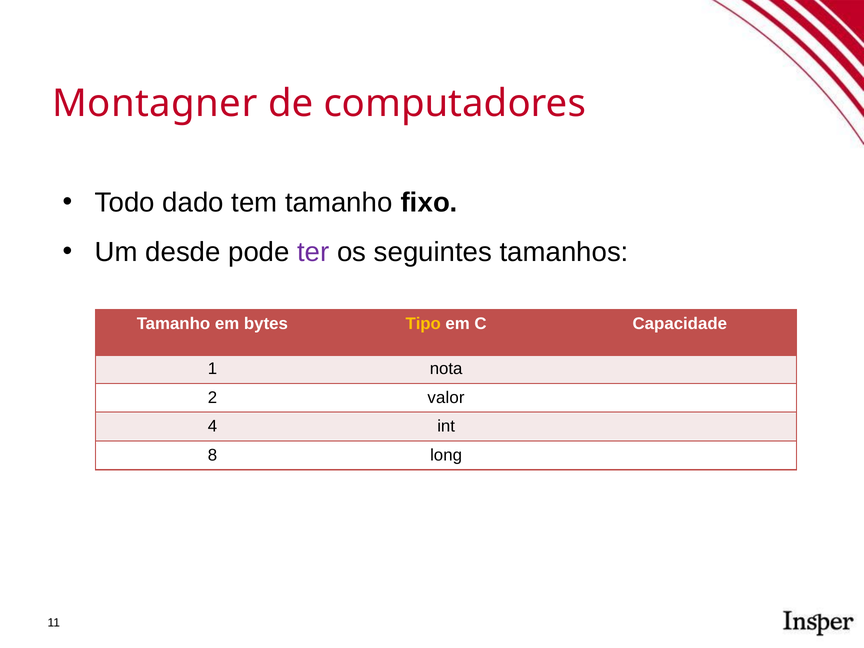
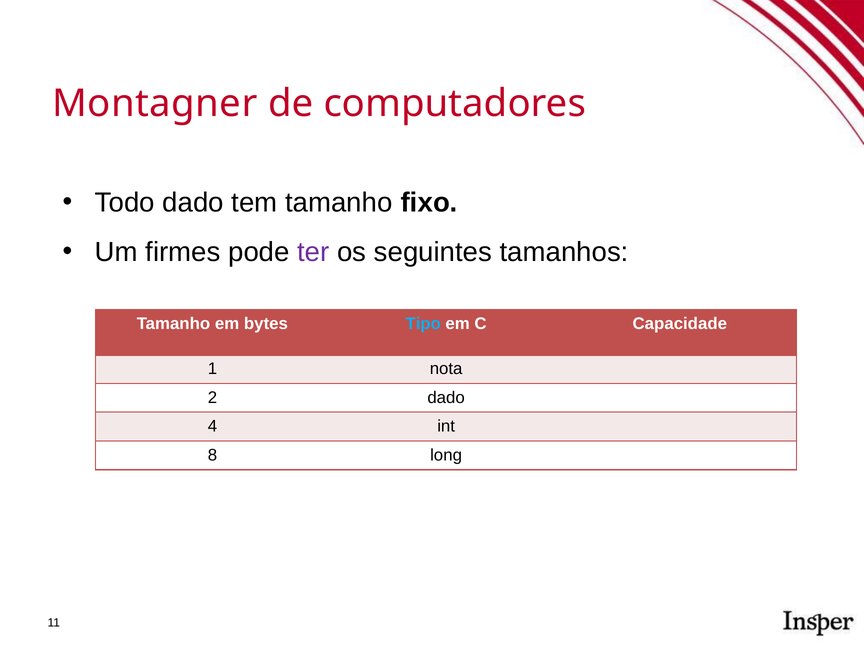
desde: desde -> firmes (183, 252)
Tipo colour: yellow -> light blue (423, 324)
2 valor: valor -> dado (446, 397)
